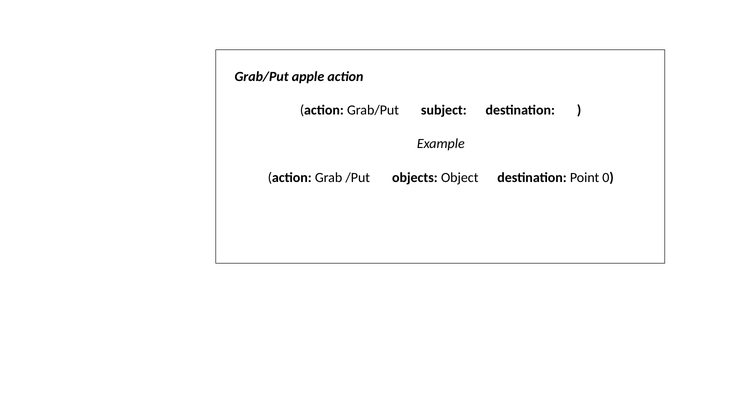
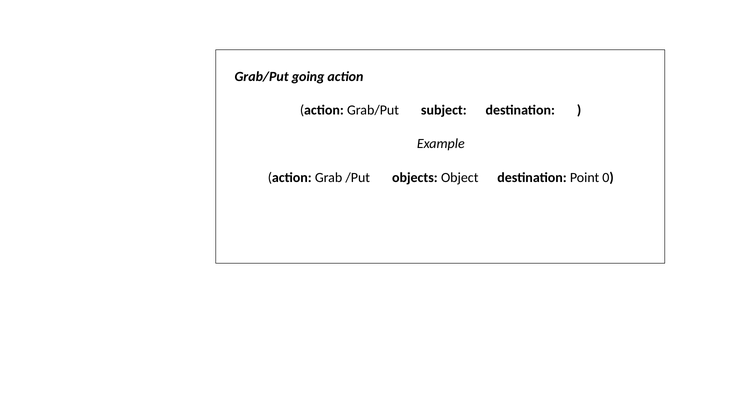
apple: apple -> going (308, 77)
